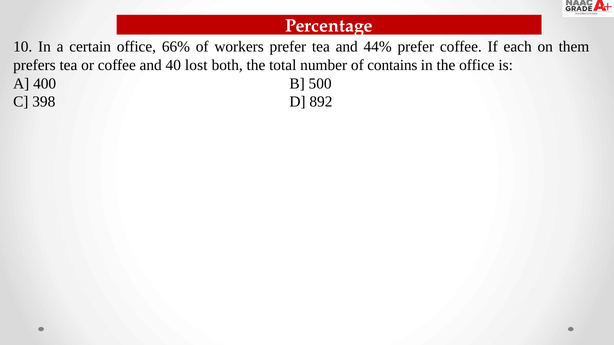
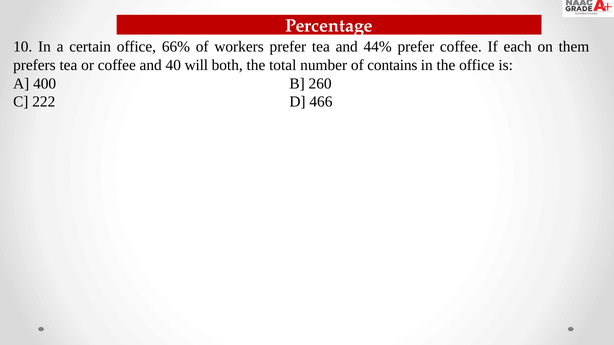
lost: lost -> will (196, 65)
500: 500 -> 260 (320, 84)
398: 398 -> 222 (44, 102)
892: 892 -> 466 (321, 102)
